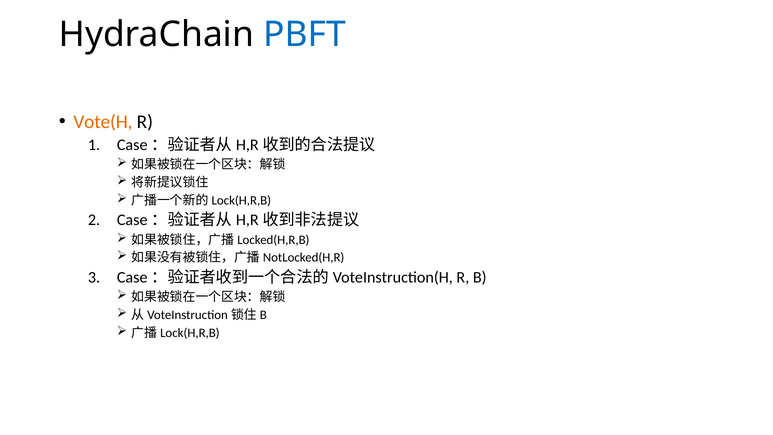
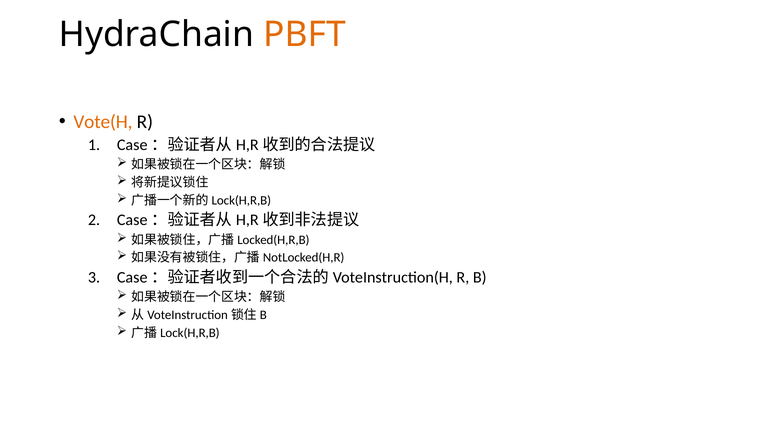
PBFT colour: blue -> orange (305, 35)
